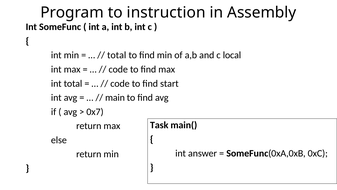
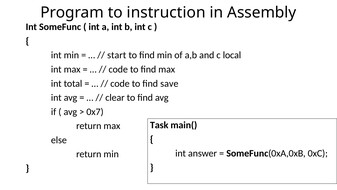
total: total -> start (117, 55)
start: start -> save (169, 83)
main: main -> clear (115, 97)
